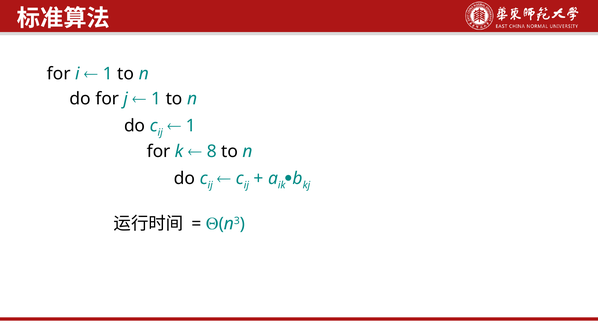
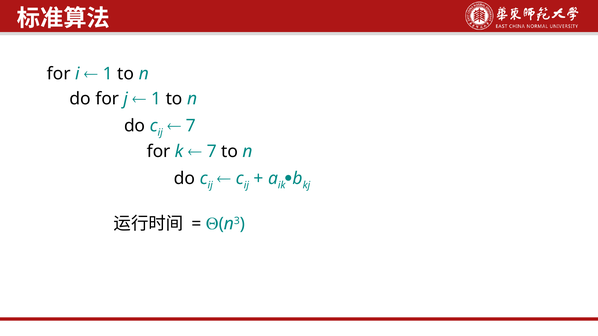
1: 1 -> 7 (191, 126)
8: 8 -> 7 (212, 152)
